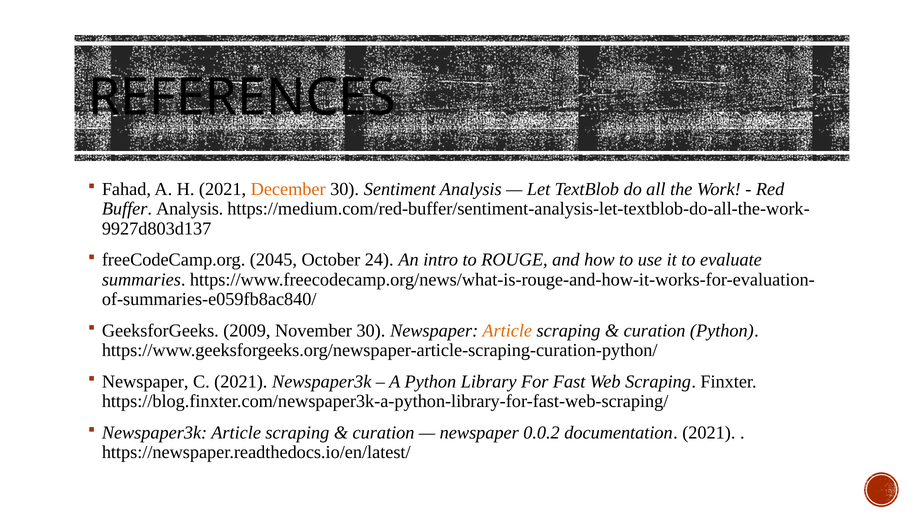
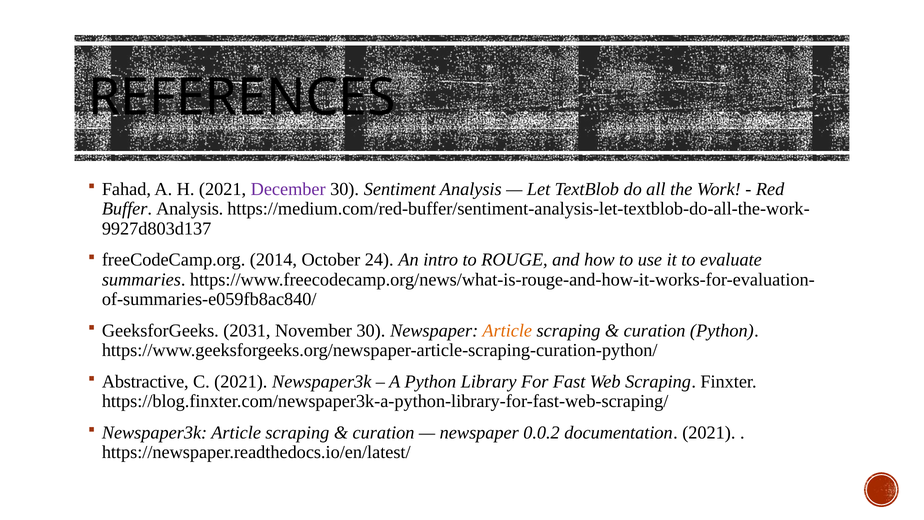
December colour: orange -> purple (288, 189)
2045: 2045 -> 2014 (273, 260)
2009: 2009 -> 2031 (247, 331)
Newspaper: Newspaper -> Abstractive (145, 381)
